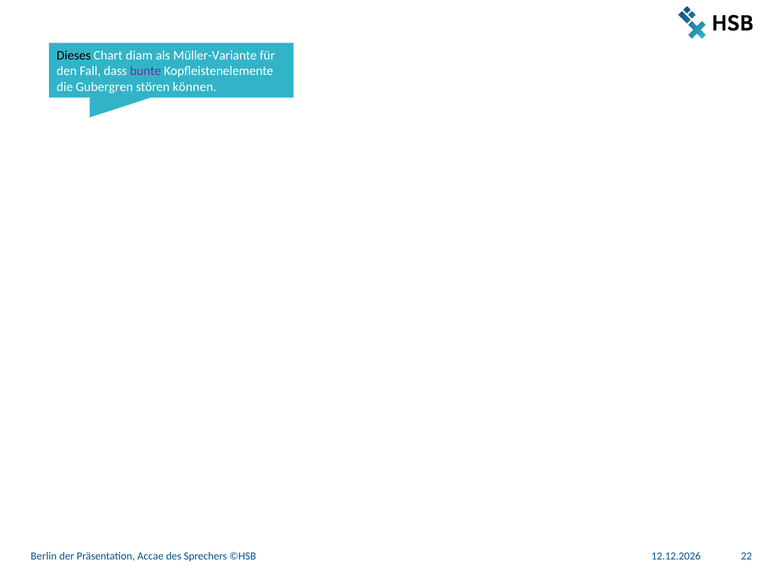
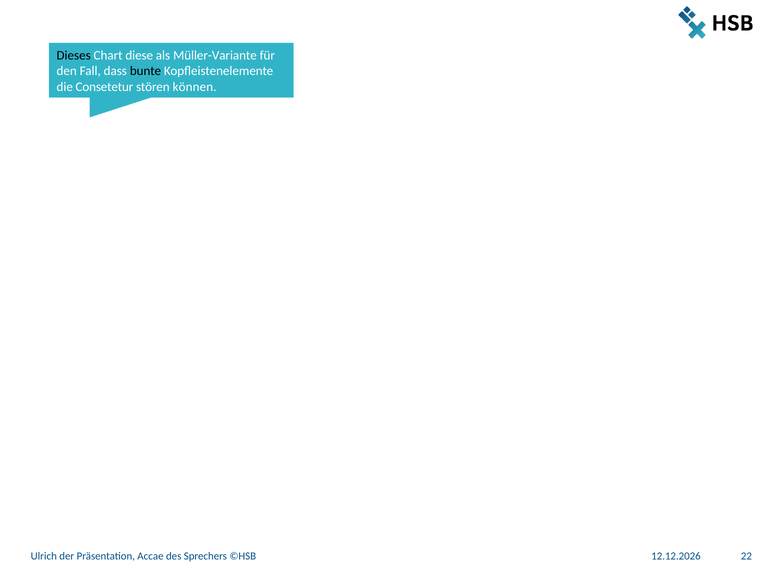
diam: diam -> diese (139, 55)
bunte colour: purple -> black (146, 71)
Gubergren: Gubergren -> Consetetur (104, 87)
Berlin: Berlin -> Ulrich (44, 555)
